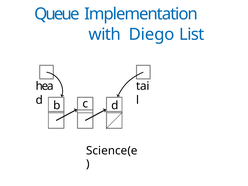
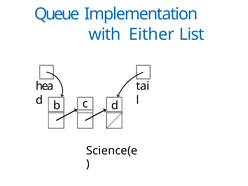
Diego: Diego -> Either (152, 34)
